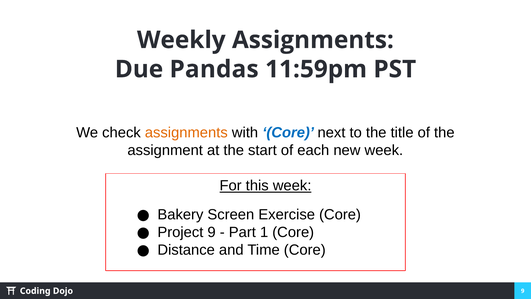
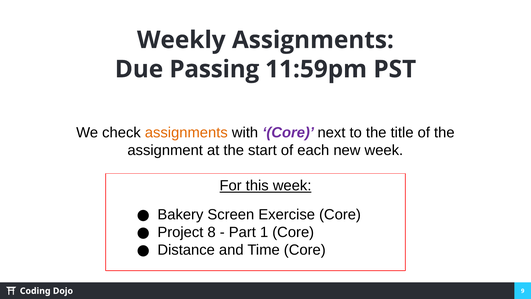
Pandas: Pandas -> Passing (214, 69)
Core colour: blue -> purple (288, 132)
Project 9: 9 -> 8 (212, 232)
